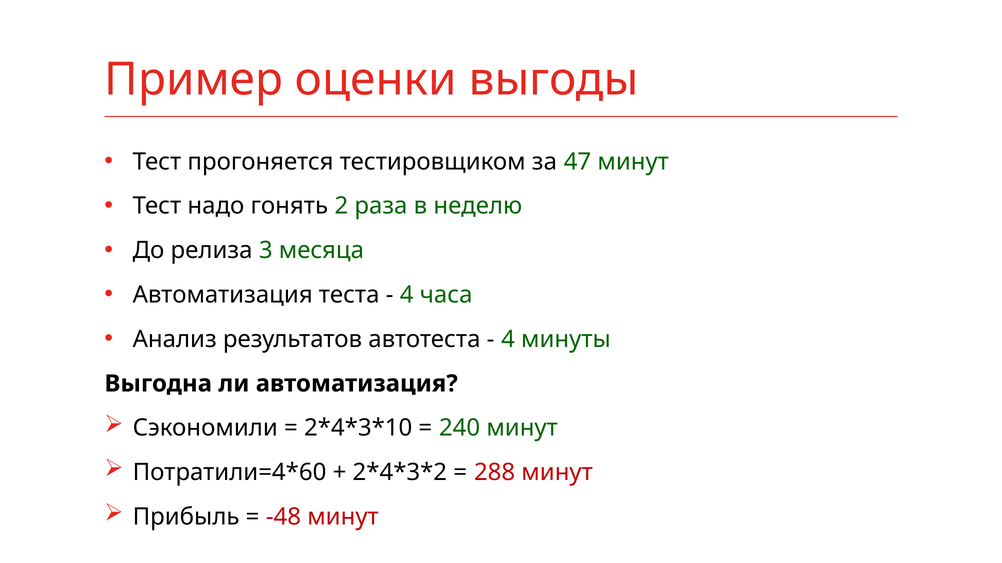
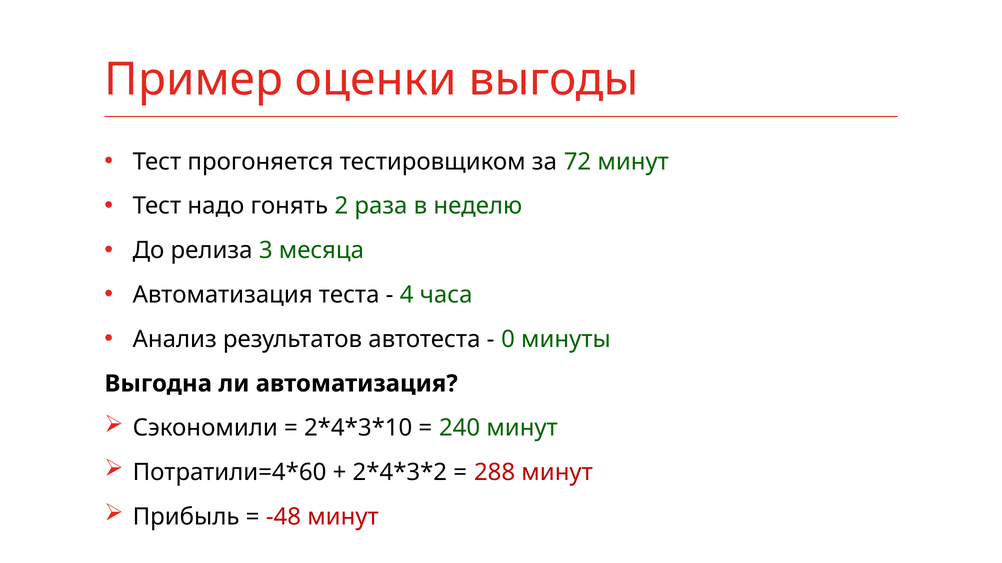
47: 47 -> 72 (577, 162)
4: 4 -> 0 (508, 340)
